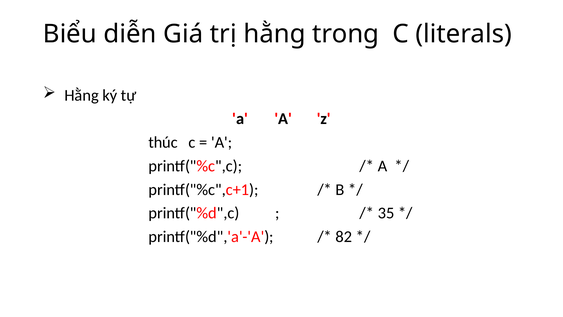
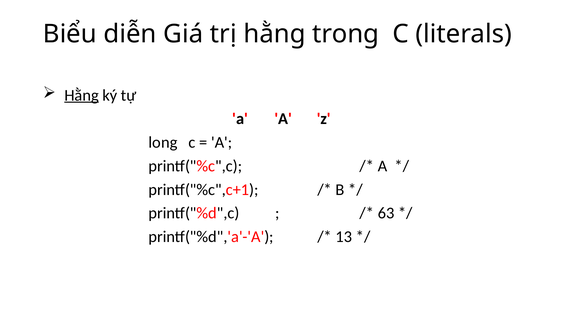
Hằng underline: none -> present (82, 95)
thúc: thúc -> long (163, 142)
35: 35 -> 63 (386, 213)
82: 82 -> 13 (344, 237)
